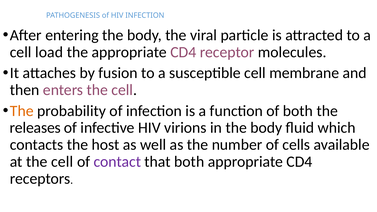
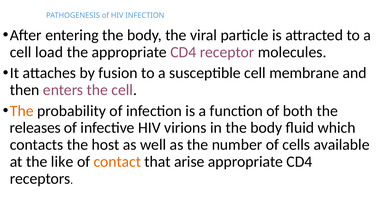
at the cell: cell -> like (62, 162)
contact colour: purple -> orange (117, 162)
that both: both -> arise (189, 162)
